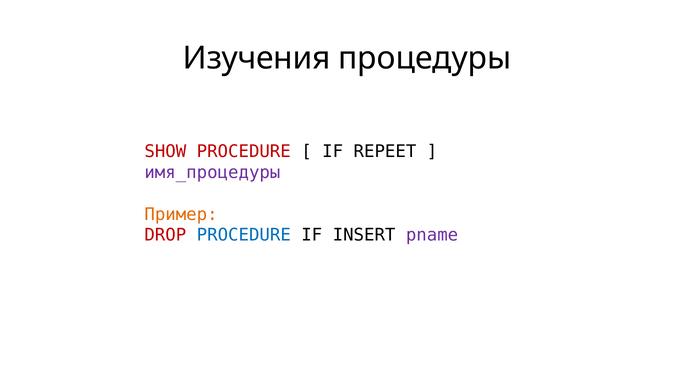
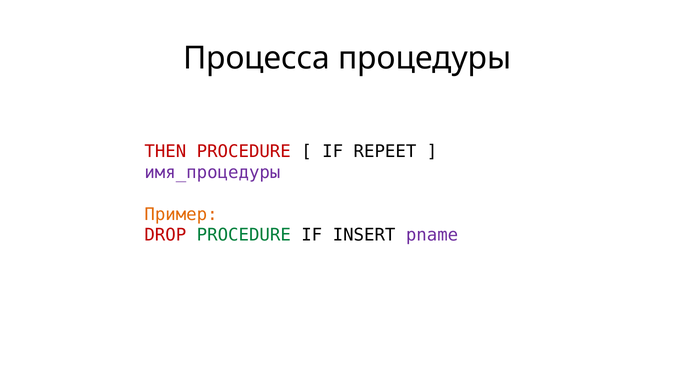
Изучения: Изучения -> Процесса (257, 58)
SHOW: SHOW -> THEN (165, 152)
PROCEDURE colour: blue -> green (244, 235)
